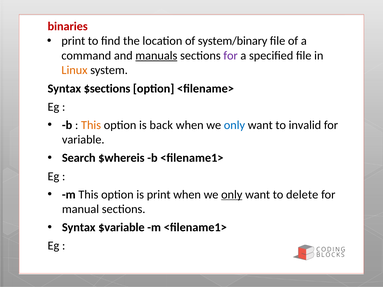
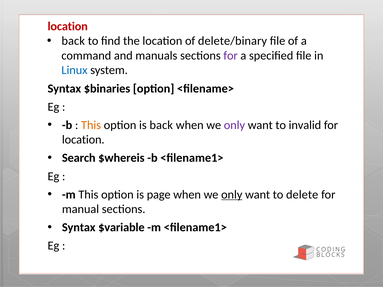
binaries: binaries -> location (68, 26)
print: print -> back (73, 41)
system/binary: system/binary -> delete/binary (232, 41)
manuals underline: present -> none (156, 56)
Linux colour: orange -> blue (74, 70)
$sections: $sections -> $binaries (107, 89)
only colour: blue -> purple (234, 125)
variable: variable -> location (83, 140)
is print: print -> page (159, 195)
